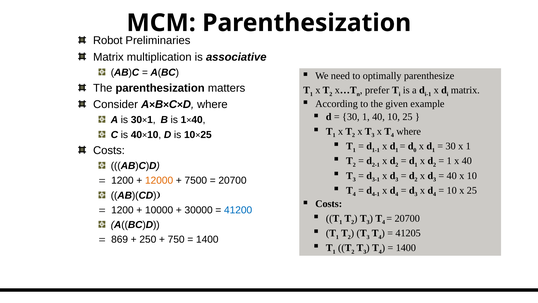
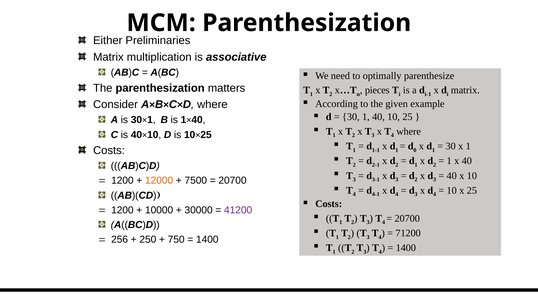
Robot: Robot -> Either (108, 41)
prefer: prefer -> pieces (377, 90)
41200 colour: blue -> purple (238, 210)
41205: 41205 -> 71200 (408, 233)
869: 869 -> 256 (120, 239)
